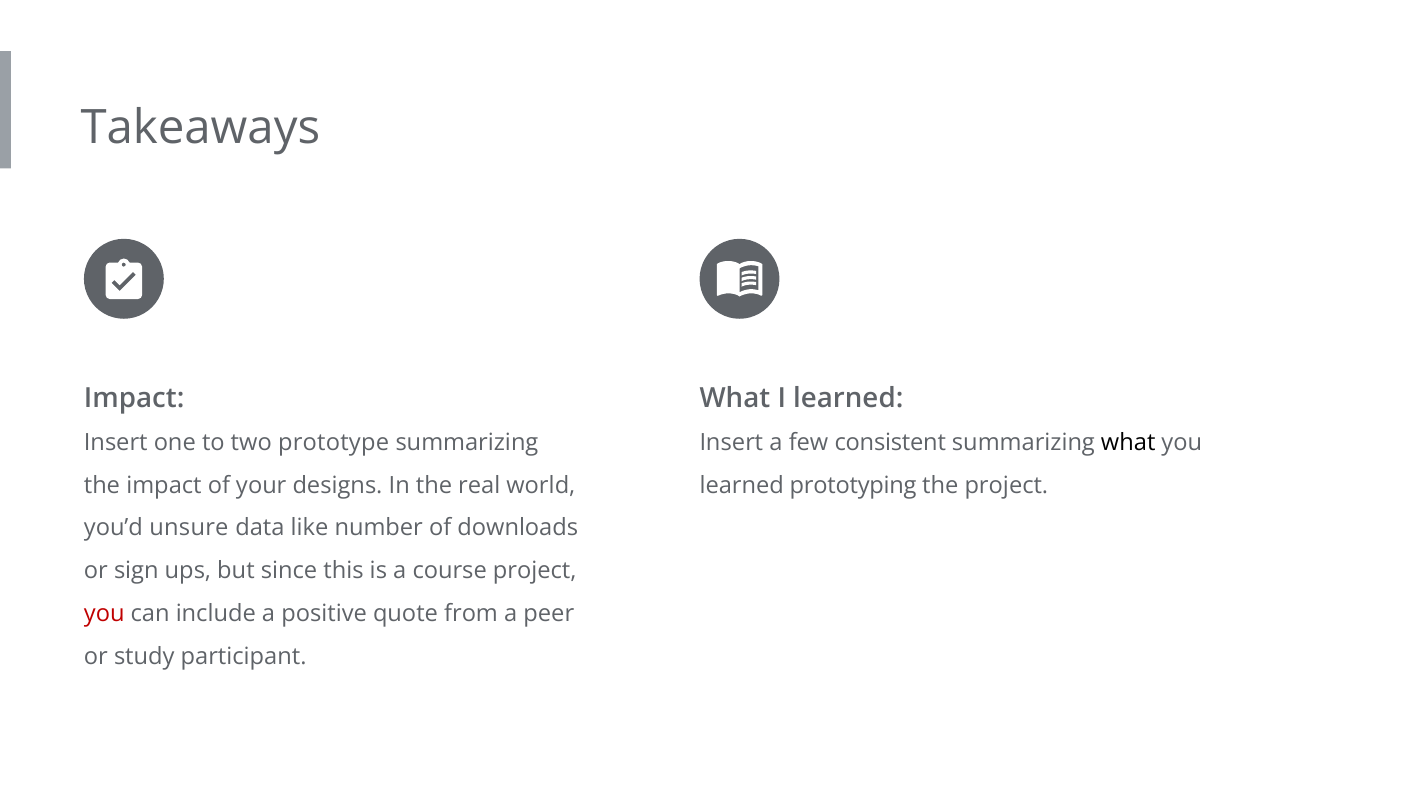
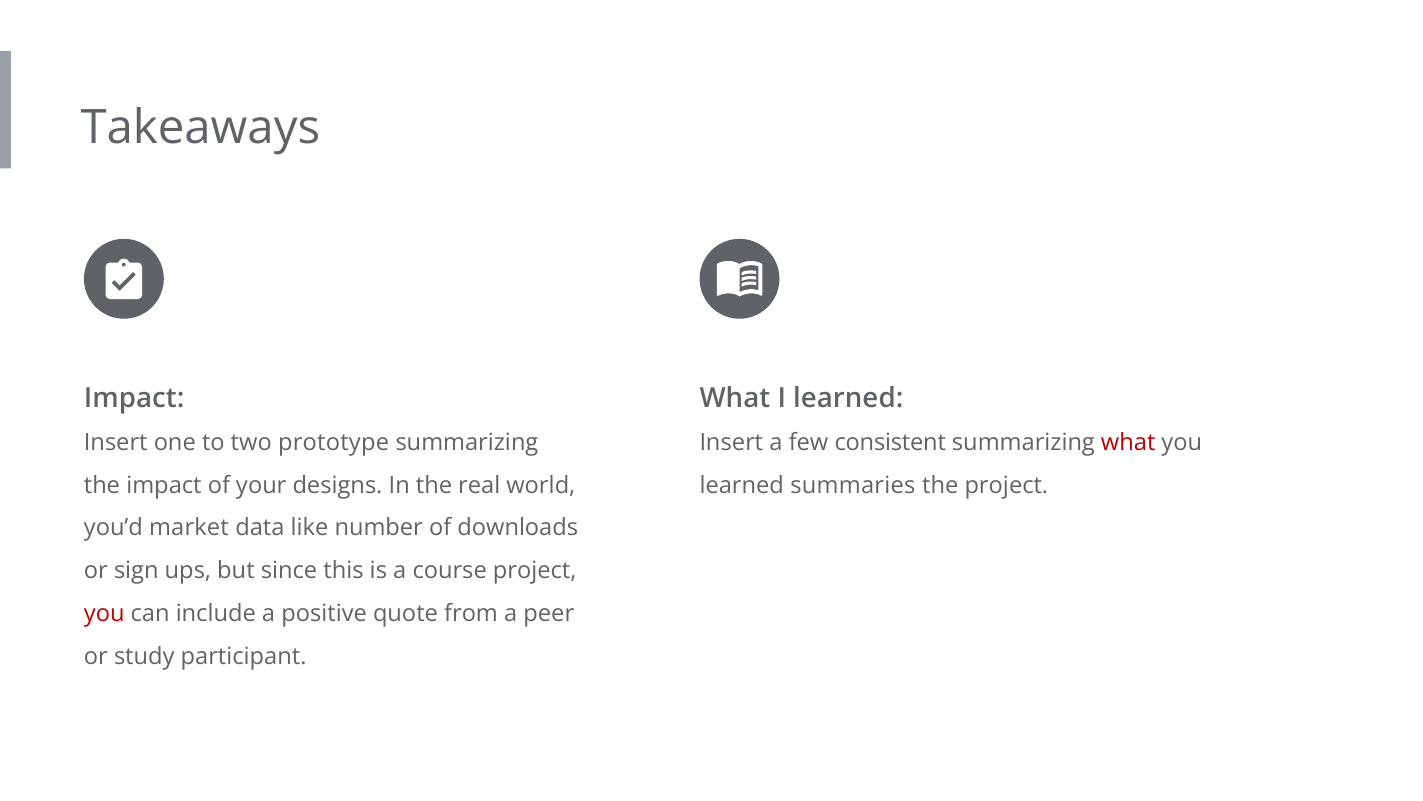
what colour: black -> red (1128, 442)
prototyping: prototyping -> summaries (853, 485)
unsure: unsure -> market (189, 528)
